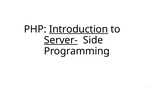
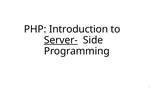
Introduction underline: present -> none (79, 29)
